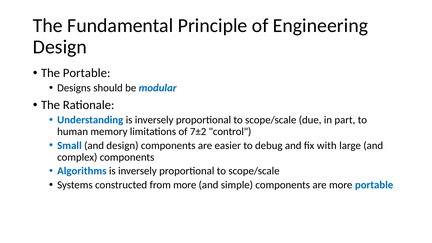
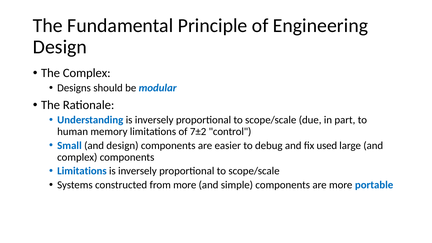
The Portable: Portable -> Complex (87, 73)
with: with -> used (327, 146)
Algorithms: Algorithms -> Limitations (82, 171)
